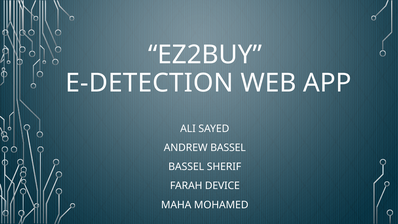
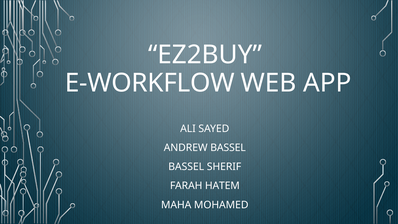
E-DETECTION: E-DETECTION -> E-WORKFLOW (150, 83)
DEVICE: DEVICE -> HATEM (222, 186)
